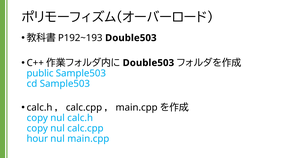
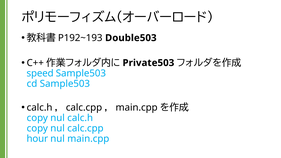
Double503: Double503 -> Private503 (148, 63)
public: public -> speed (40, 73)
